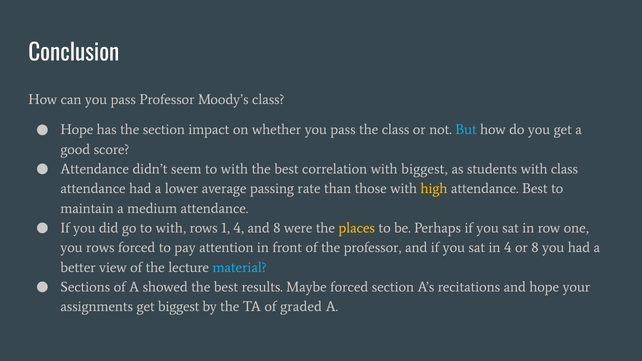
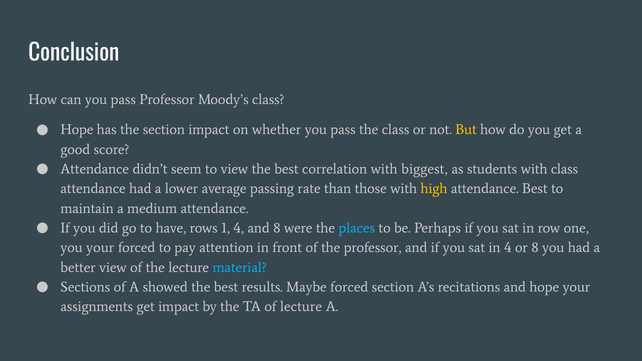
But colour: light blue -> yellow (466, 130)
seem to with: with -> view (234, 169)
go to with: with -> have (171, 228)
places colour: yellow -> light blue (357, 228)
you rows: rows -> your (100, 248)
get biggest: biggest -> impact (179, 307)
of graded: graded -> lecture (301, 307)
